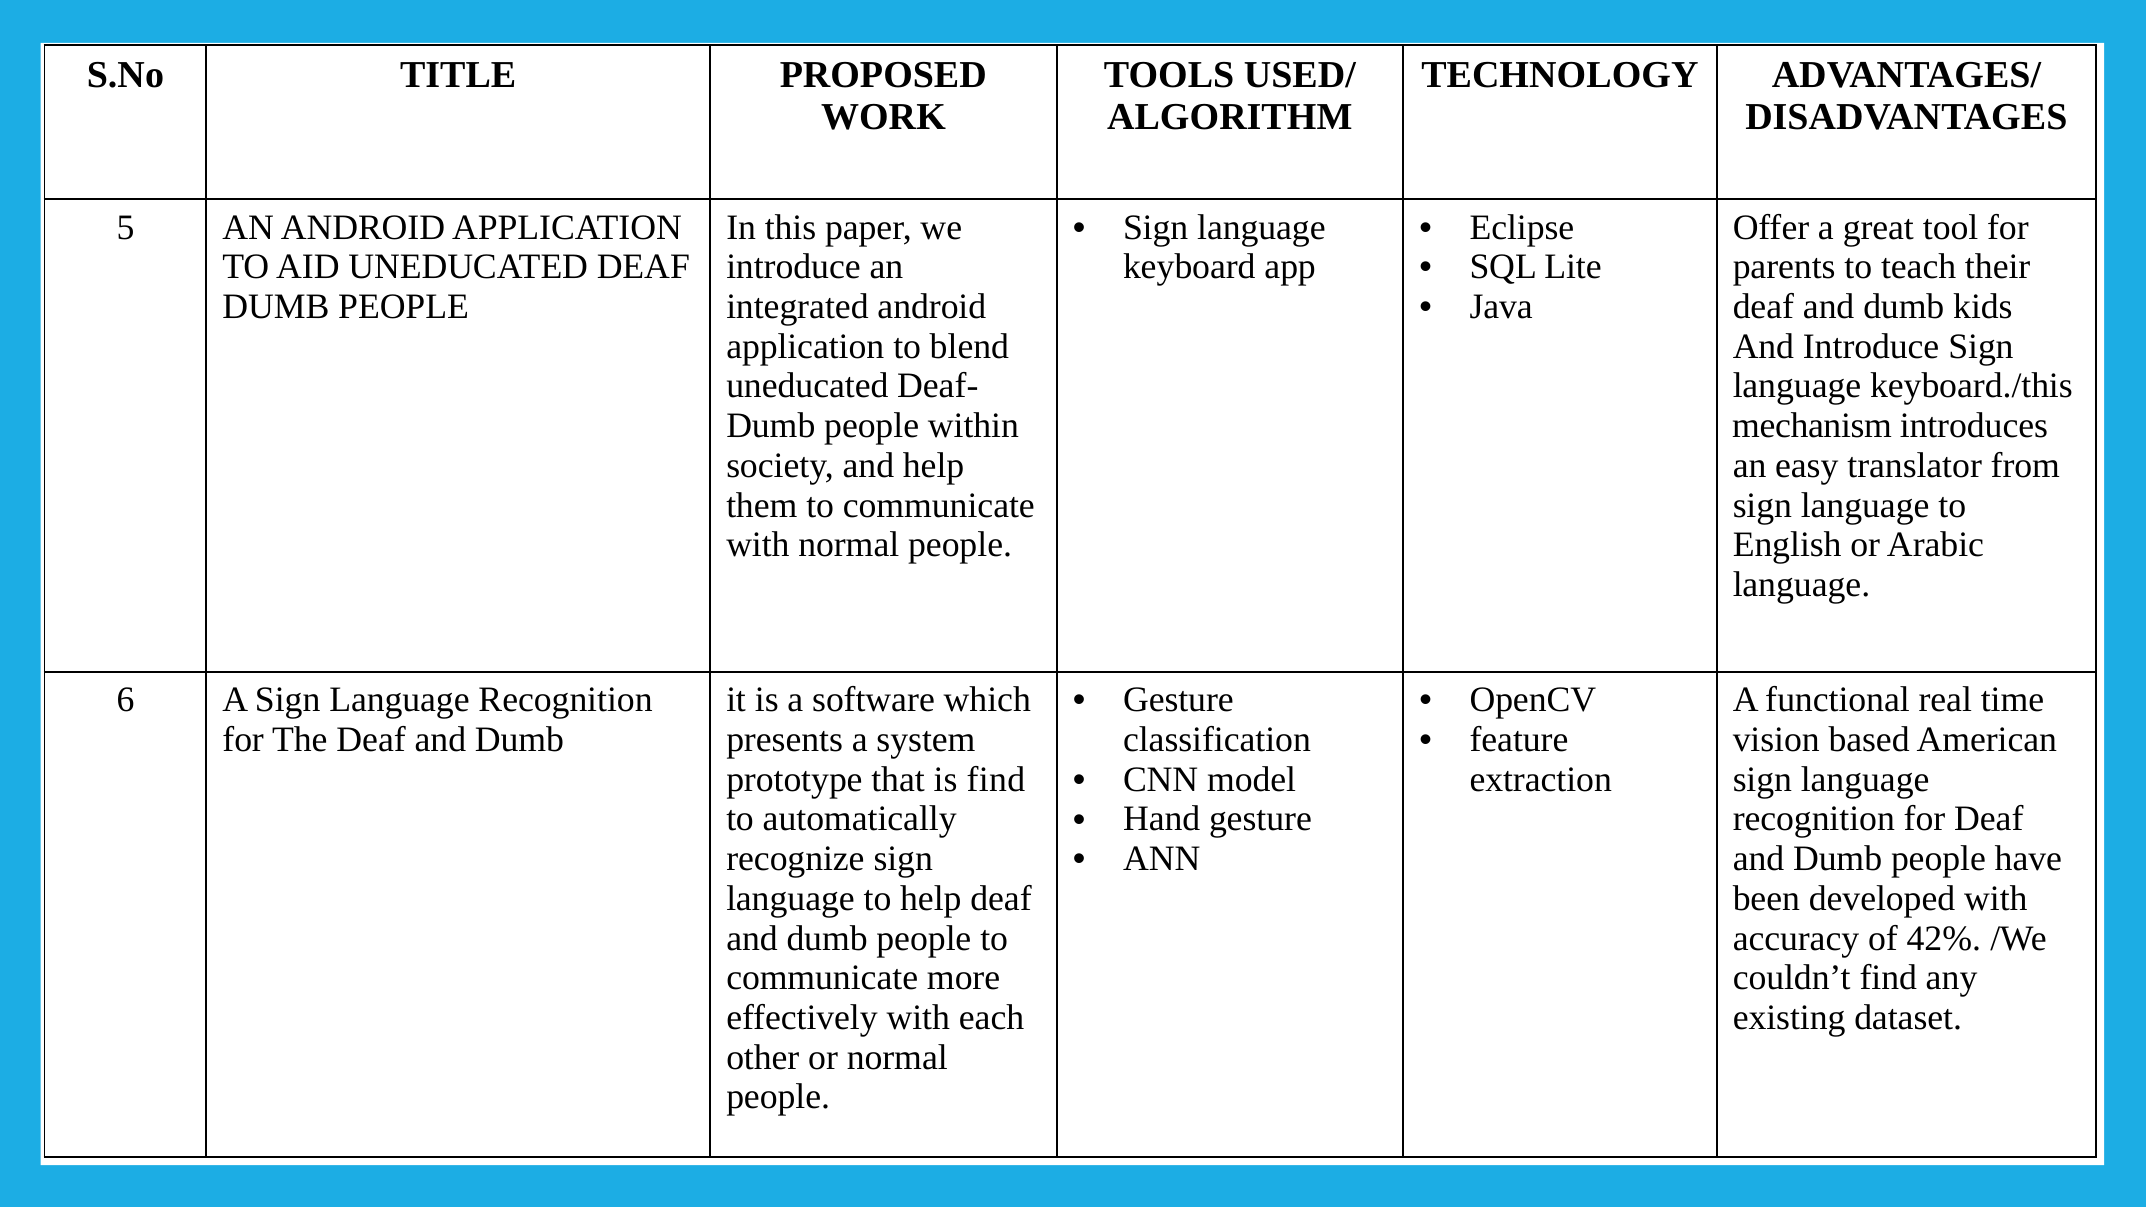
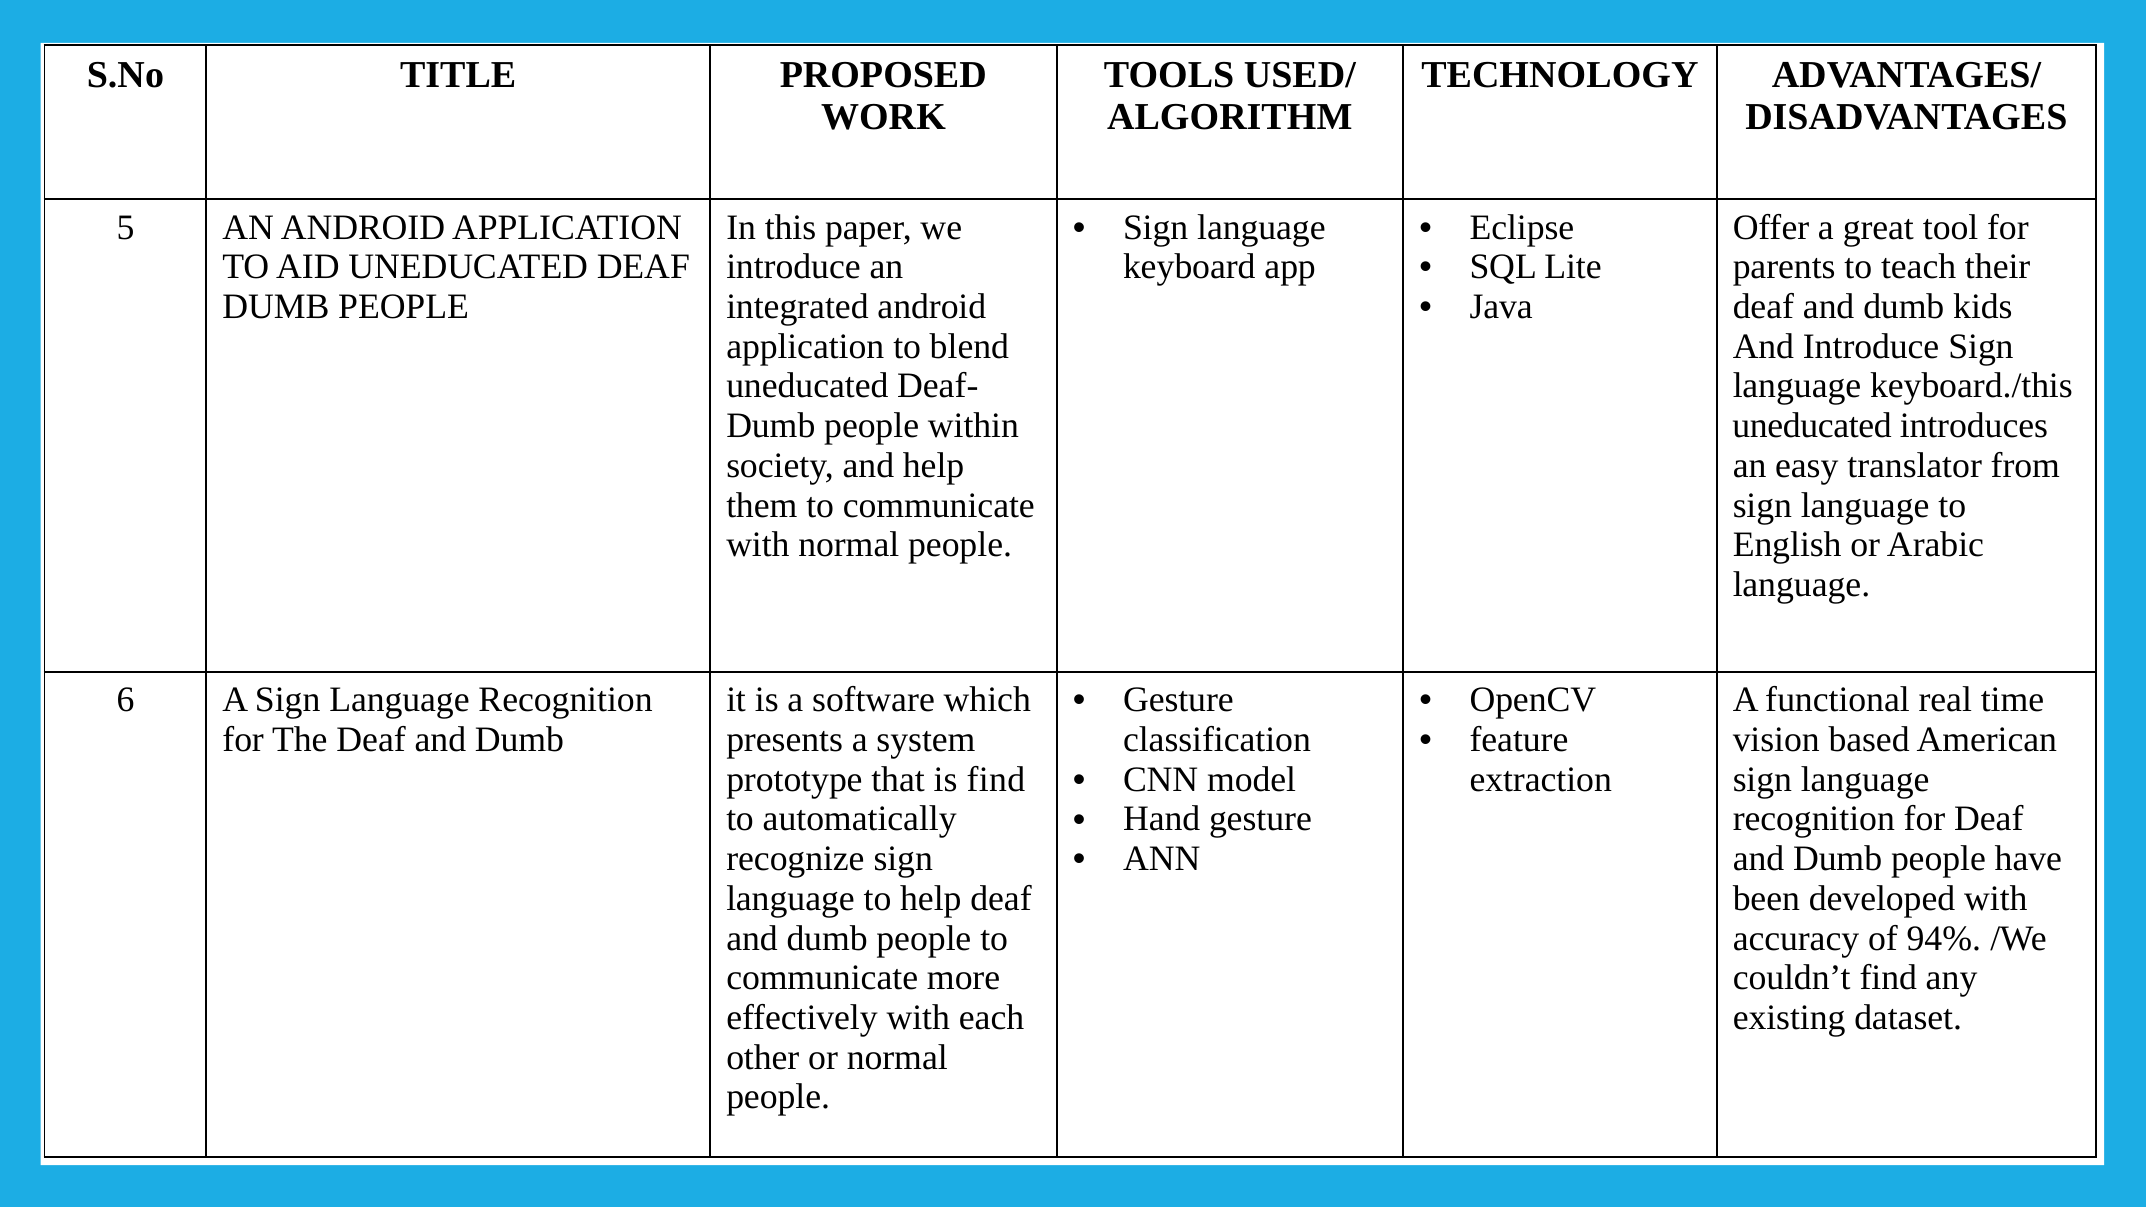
mechanism: mechanism -> uneducated (1812, 426)
42%: 42% -> 94% (1944, 938)
